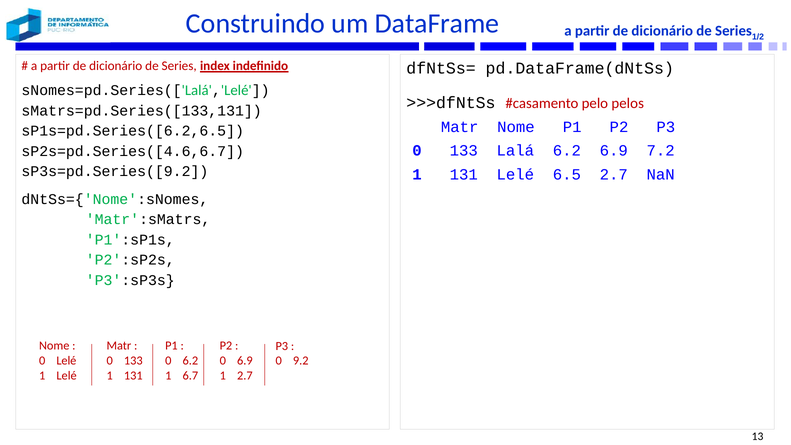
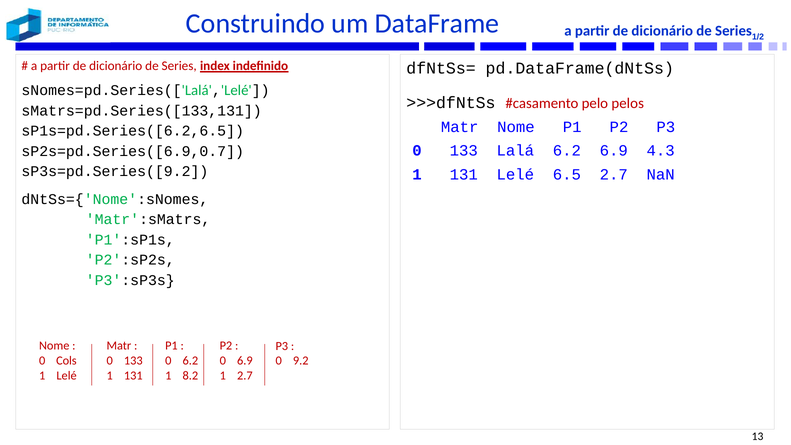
7.2: 7.2 -> 4.3 (661, 151)
sP2s=pd.Series([4.6,6.7: sP2s=pd.Series([4.6,6.7 -> sP2s=pd.Series([6.9,0.7 (133, 151)
0 Lelé: Lelé -> Cols (66, 361)
6.7: 6.7 -> 8.2 (190, 375)
